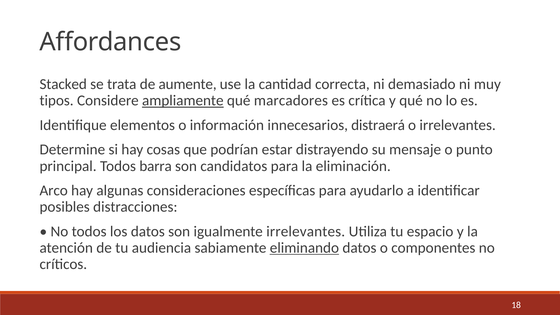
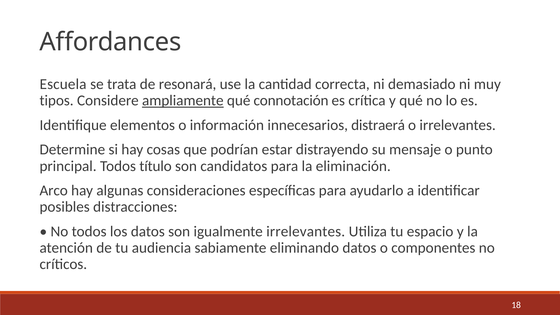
Stacked: Stacked -> Escuela (63, 84)
aumente: aumente -> resonará (188, 84)
marcadores: marcadores -> connotación (291, 101)
barra: barra -> título (156, 166)
eliminando underline: present -> none (304, 248)
